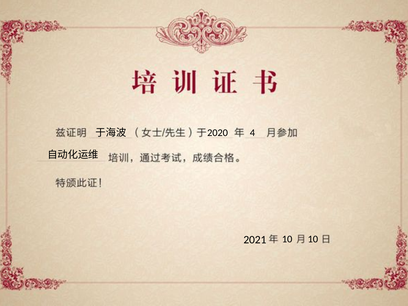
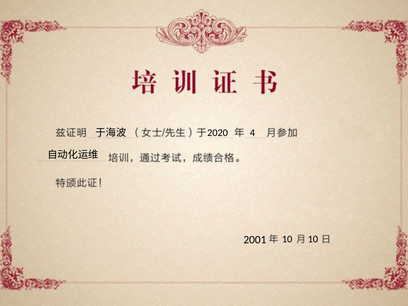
2021: 2021 -> 2001 (255, 240)
